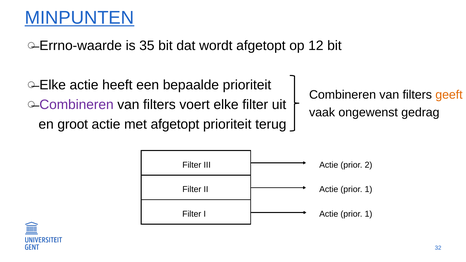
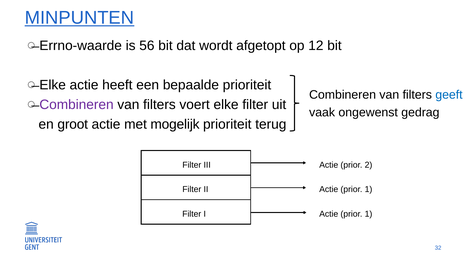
35: 35 -> 56 (147, 46)
geeft colour: orange -> blue (449, 95)
met afgetopt: afgetopt -> mogelijk (175, 124)
